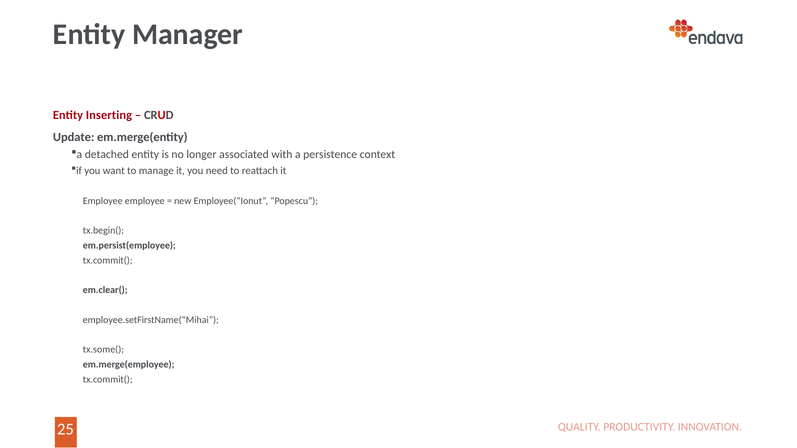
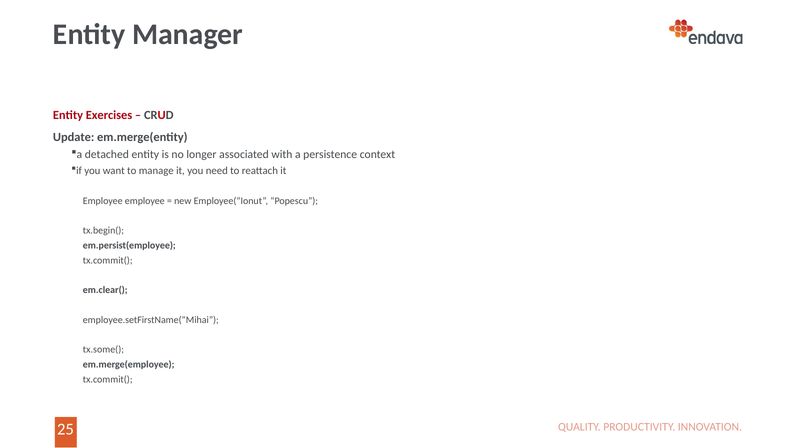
Inserting: Inserting -> Exercises (109, 115)
